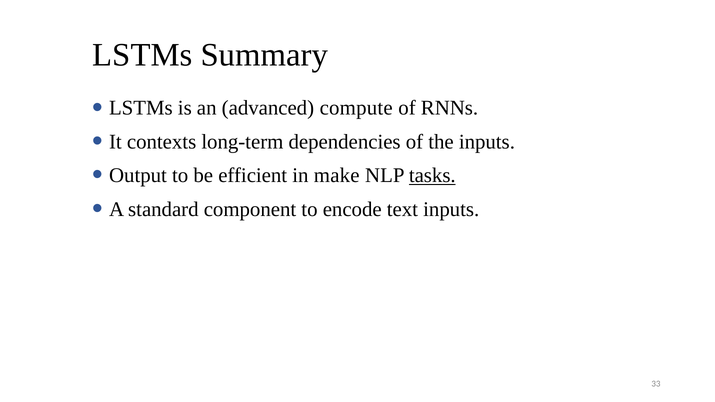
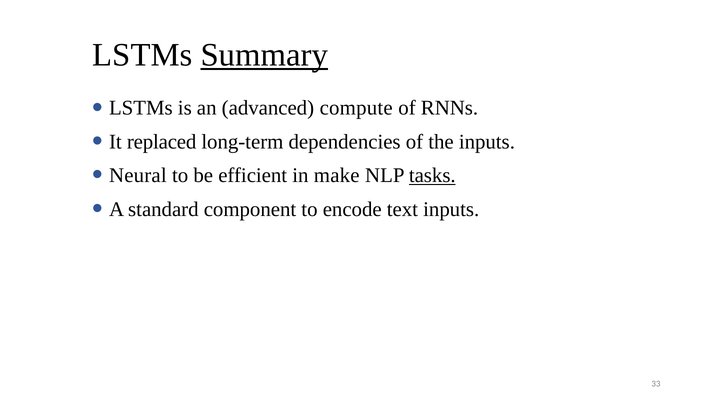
Summary underline: none -> present (264, 55)
contexts: contexts -> replaced (162, 142)
Output: Output -> Neural (138, 176)
